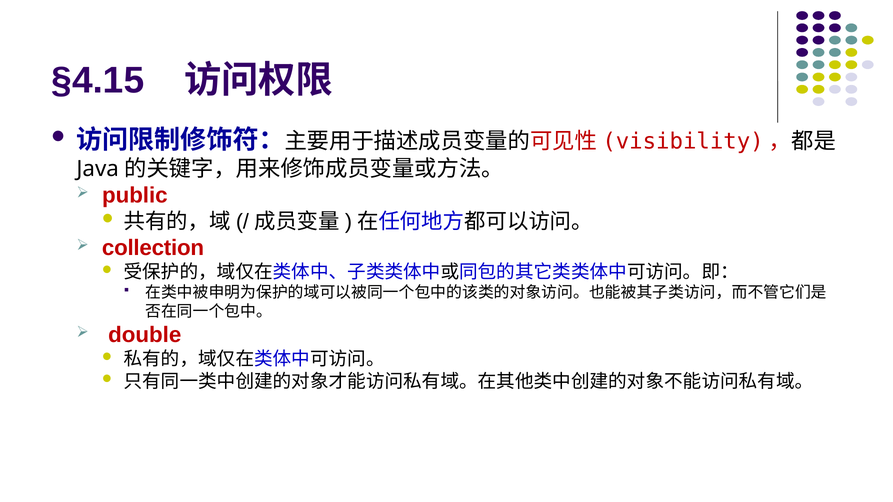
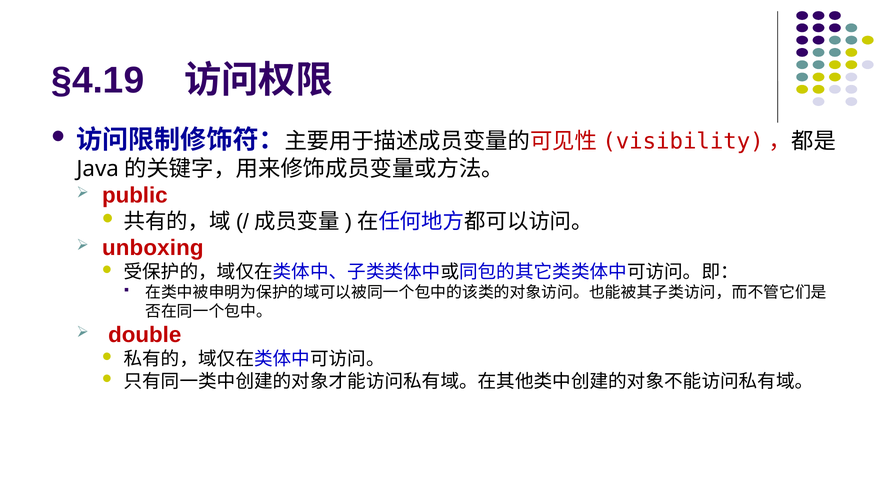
§4.15: §4.15 -> §4.19 (98, 81)
collection: collection -> unboxing (153, 248)
